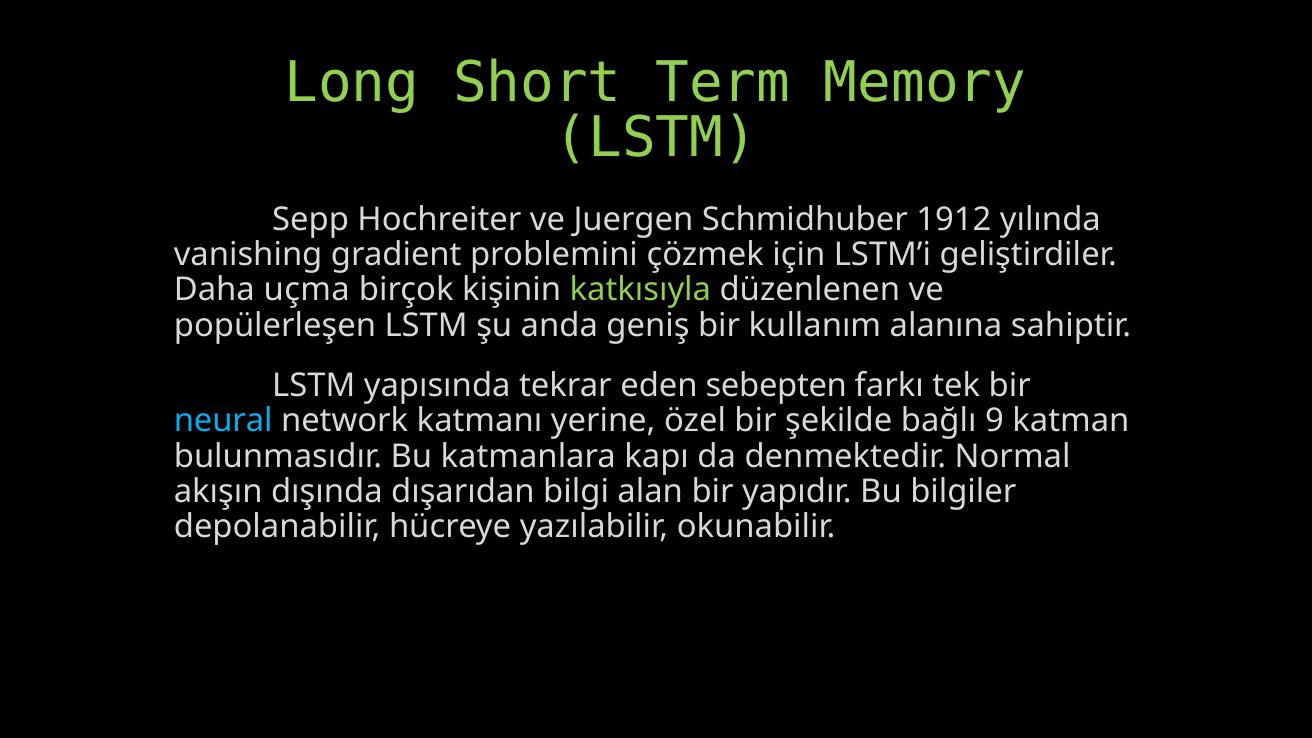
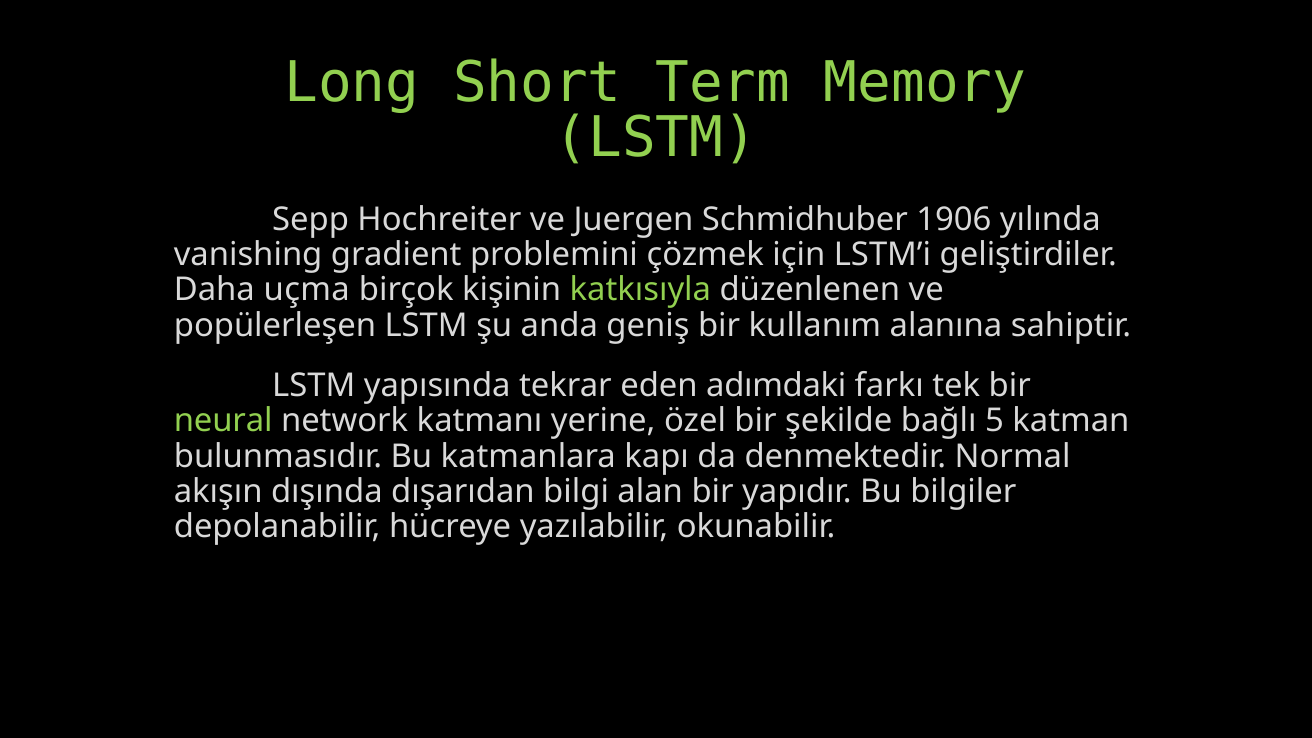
1912: 1912 -> 1906 (954, 219)
sebepten: sebepten -> adımdaki (776, 385)
neural colour: light blue -> light green (223, 421)
9: 9 -> 5 (994, 421)
